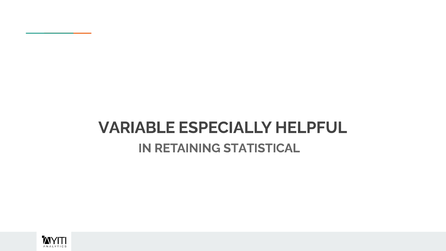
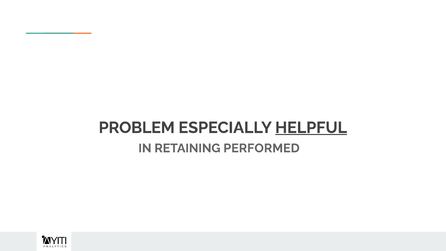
VARIABLE: VARIABLE -> PROBLEM (137, 128)
HELPFUL underline: none -> present (311, 128)
STATISTICAL: STATISTICAL -> PERFORMED (262, 148)
